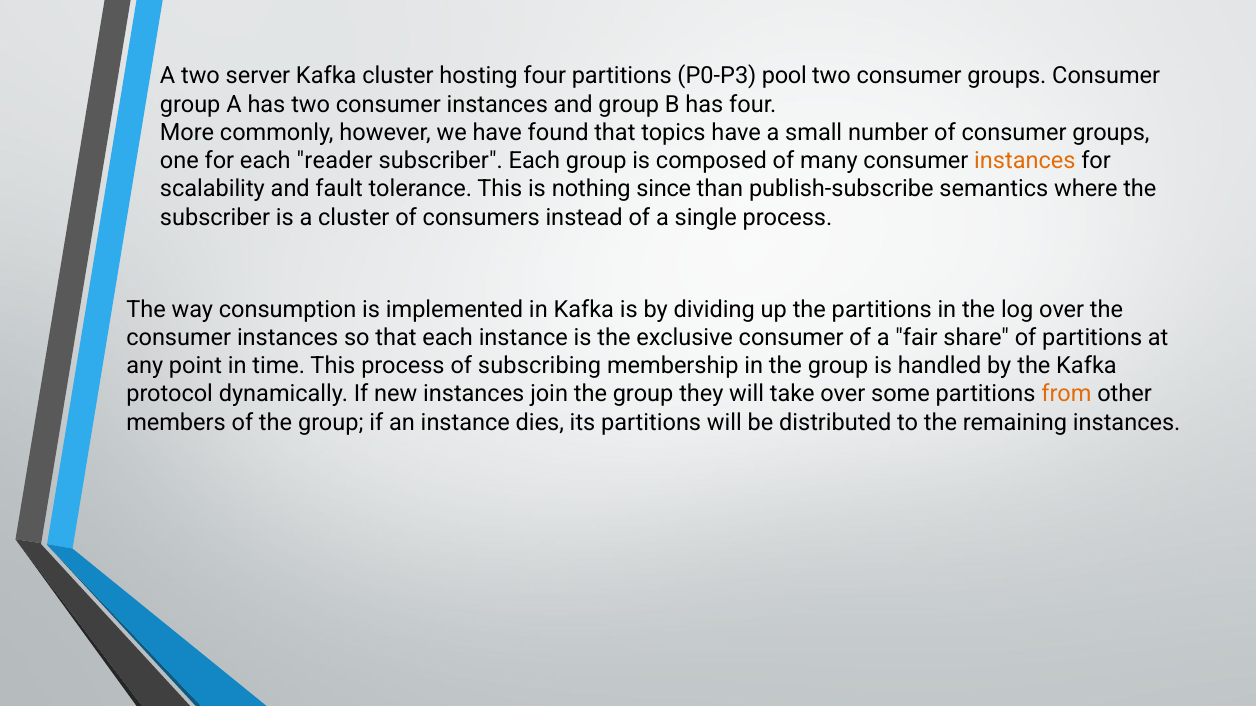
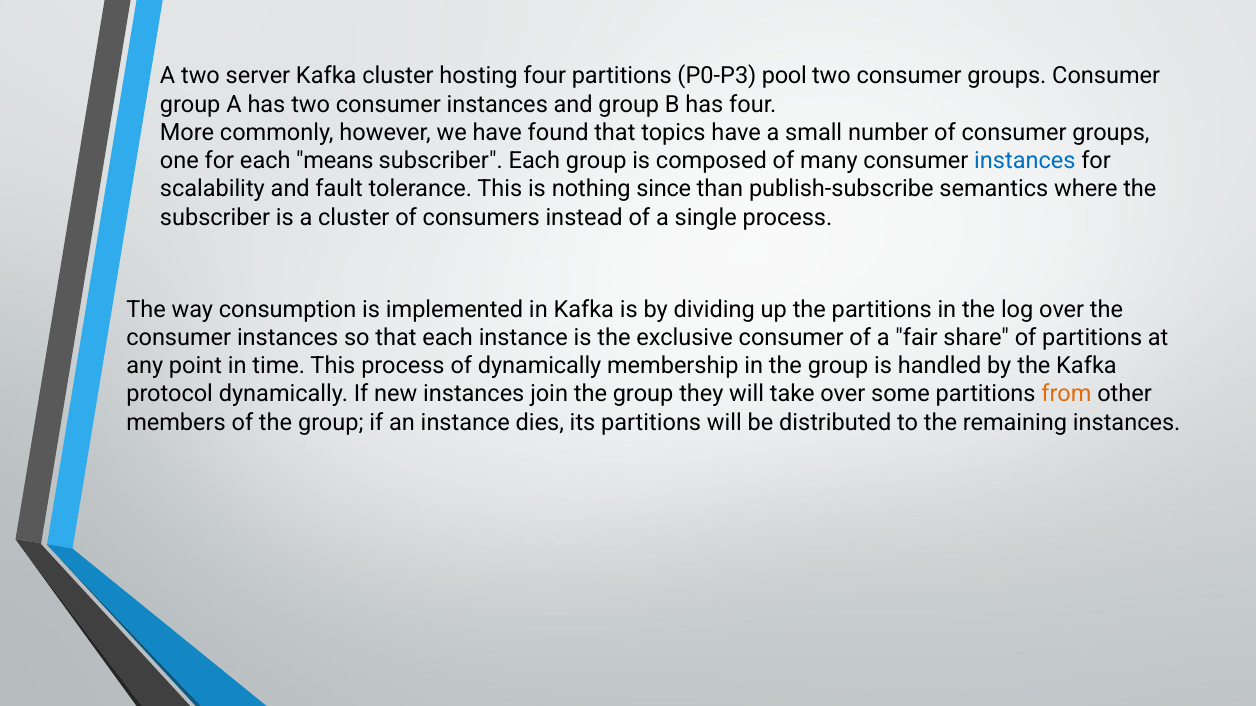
reader: reader -> means (335, 161)
instances colour: orange -> blue (1025, 161)
of subscribing: subscribing -> dynamically (540, 366)
